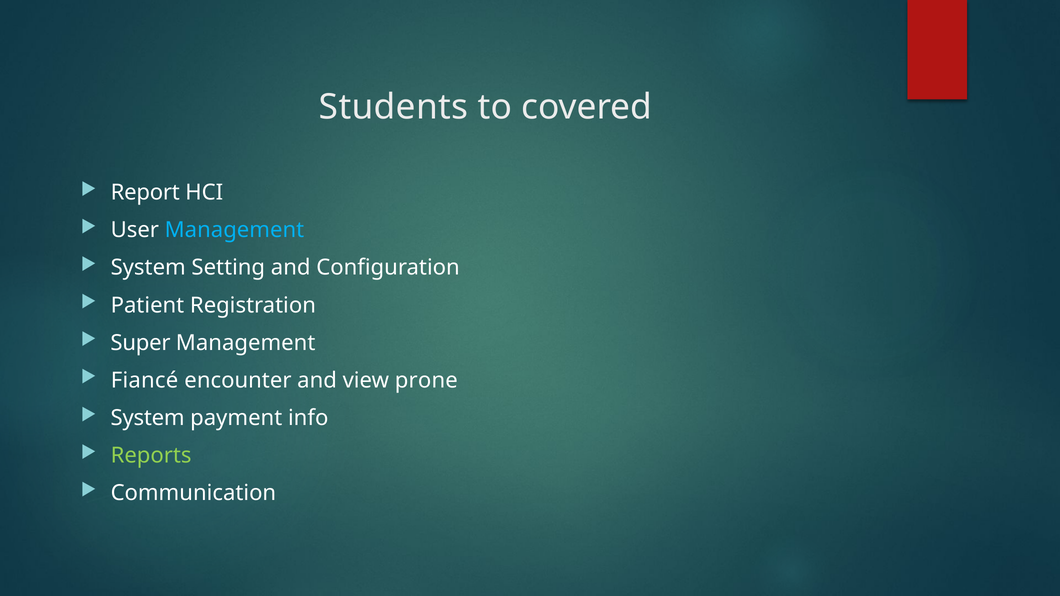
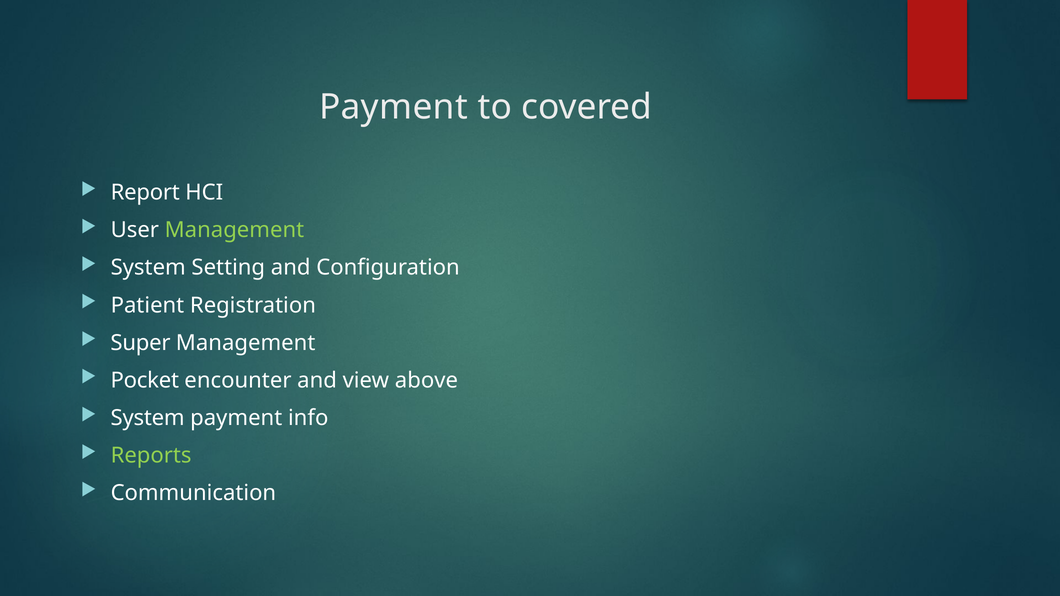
Students: Students -> Payment (393, 107)
Management colour: light blue -> light green (234, 230)
Fiancé: Fiancé -> Pocket (145, 381)
prone: prone -> above (426, 381)
